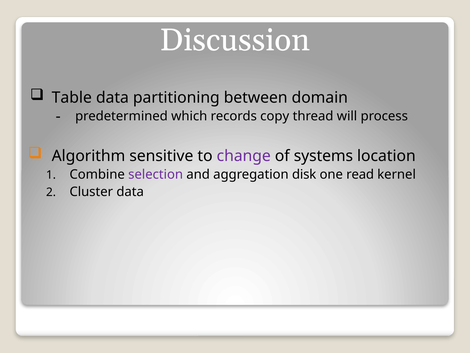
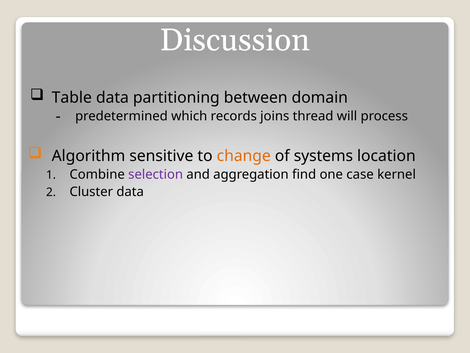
copy: copy -> joins (275, 116)
change colour: purple -> orange (244, 156)
disk: disk -> find (304, 174)
read: read -> case (360, 174)
